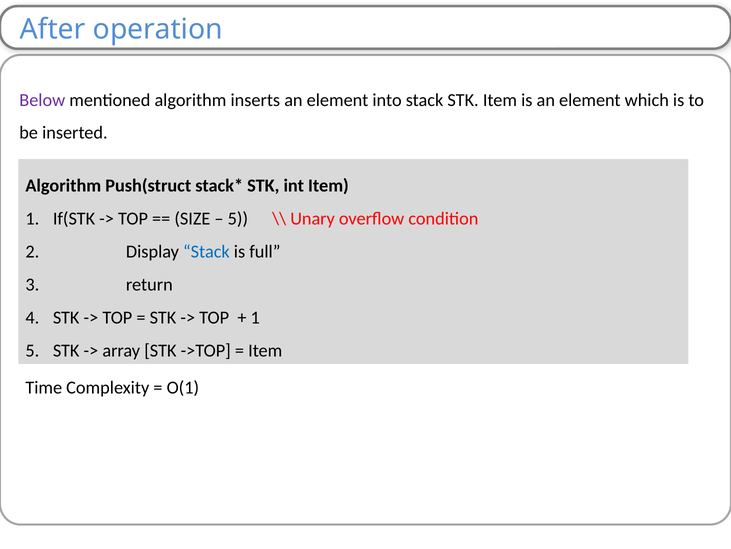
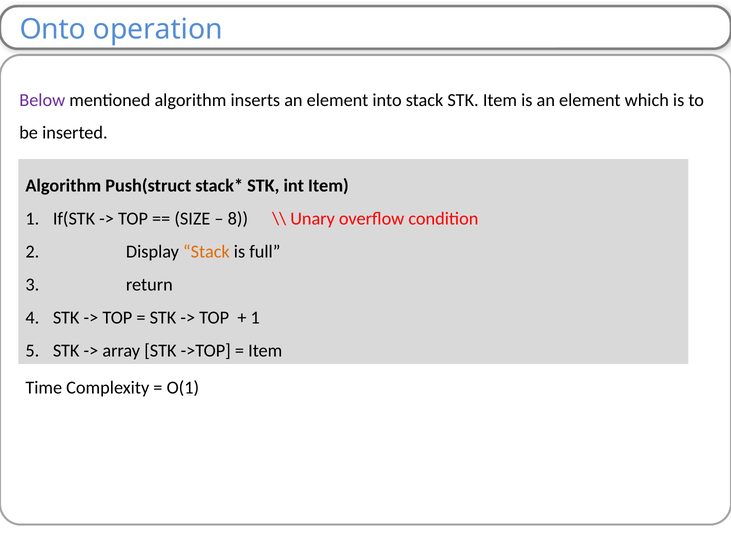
After: After -> Onto (53, 29)
5: 5 -> 8 (238, 219)
Stack colour: blue -> orange (206, 251)
